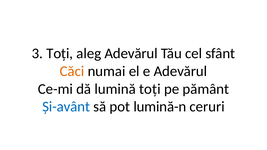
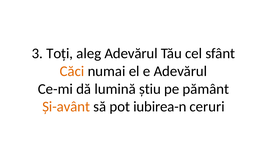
lumină toți: toți -> știu (150, 89)
Și-avânt colour: blue -> orange (66, 107)
lumină-n: lumină-n -> iubirea-n (160, 107)
